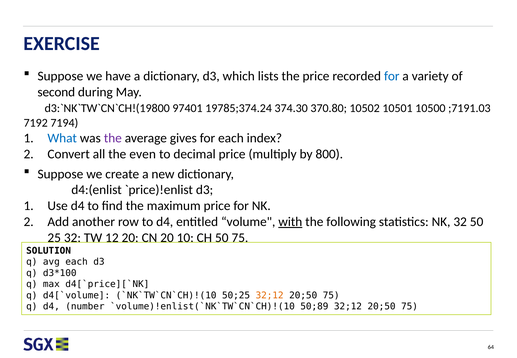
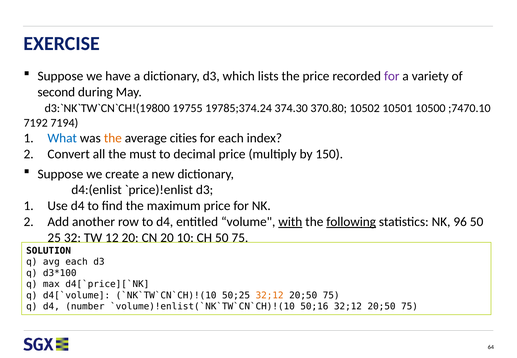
for colour: blue -> purple (392, 76)
97401: 97401 -> 19755 (188, 108)
;7191.03: ;7191.03 -> ;7470.10 (469, 108)
the colour: purple -> orange (113, 138)
gives: gives -> cities (183, 138)
even: even -> must (143, 154)
800: 800 -> 150 (329, 154)
following underline: none -> present (351, 222)
NK 32: 32 -> 96 (460, 222)
50;89: 50;89 -> 50;16 (314, 306)
